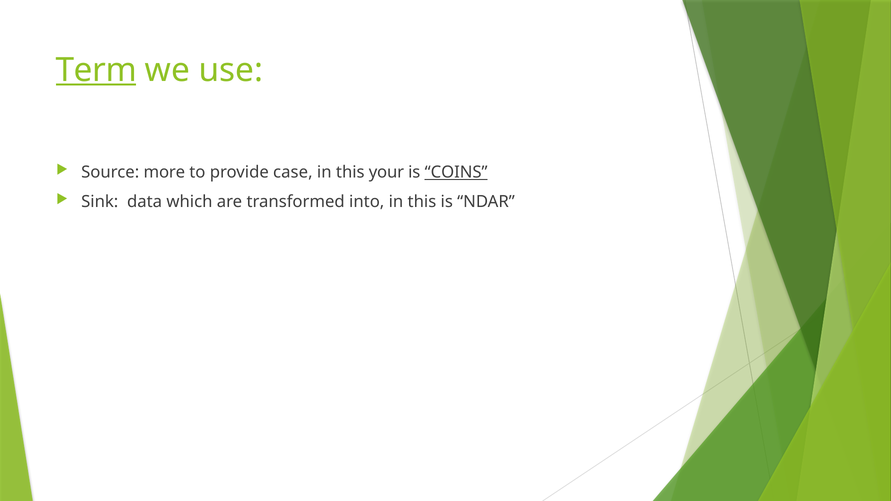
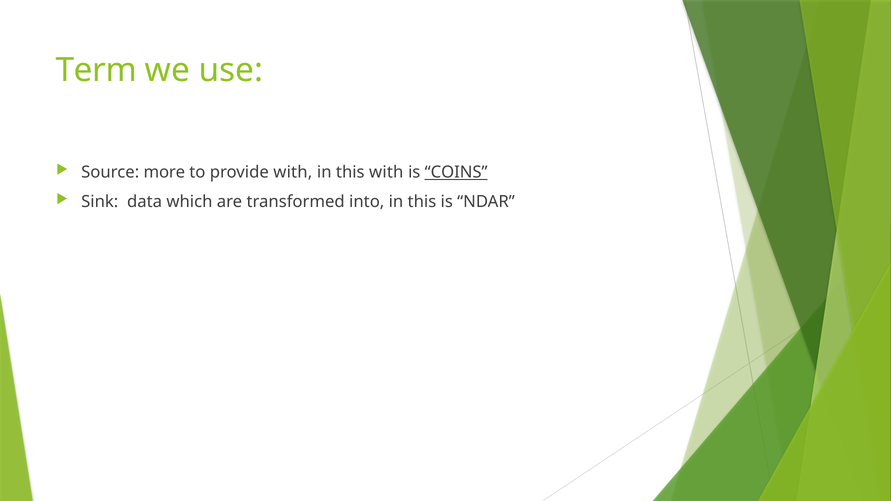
Term underline: present -> none (96, 70)
provide case: case -> with (293, 172)
this your: your -> with (386, 172)
